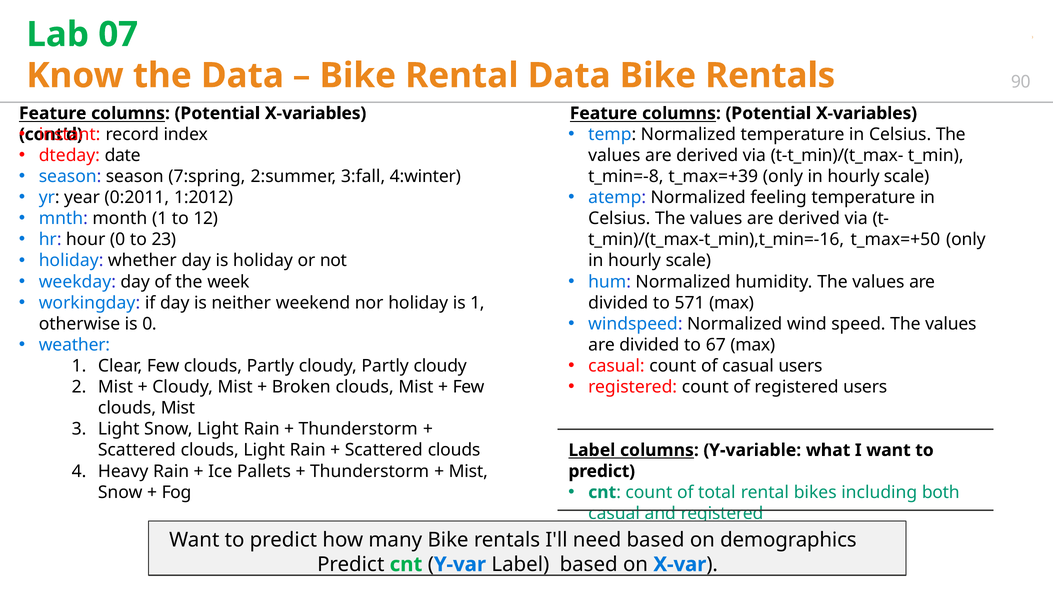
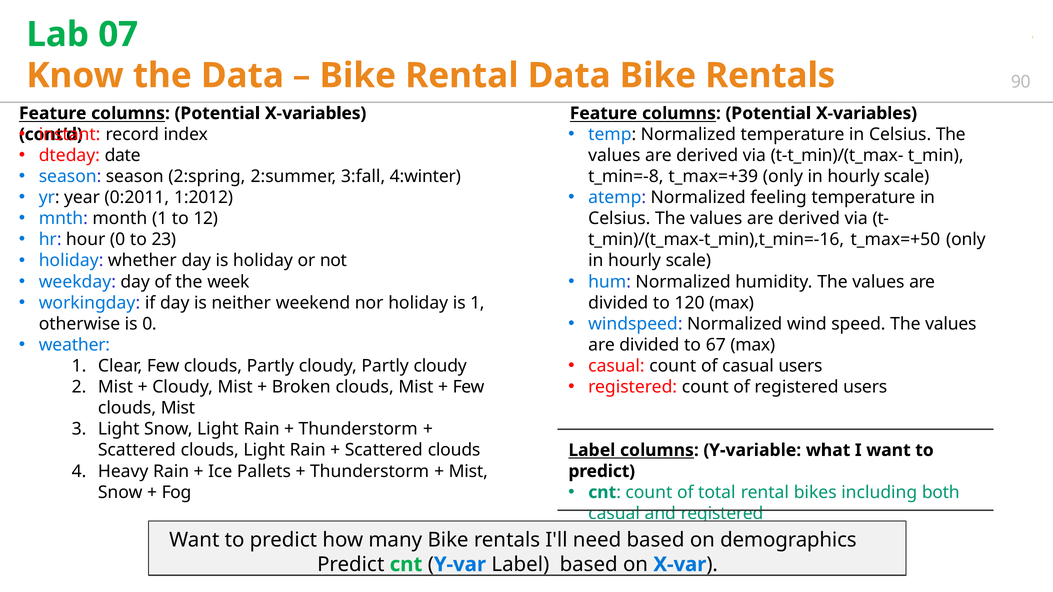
7:spring: 7:spring -> 2:spring (207, 177)
571: 571 -> 120 (690, 303)
